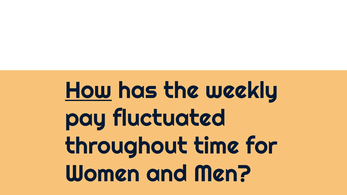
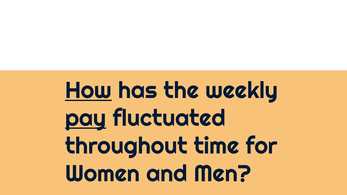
pay underline: none -> present (86, 118)
